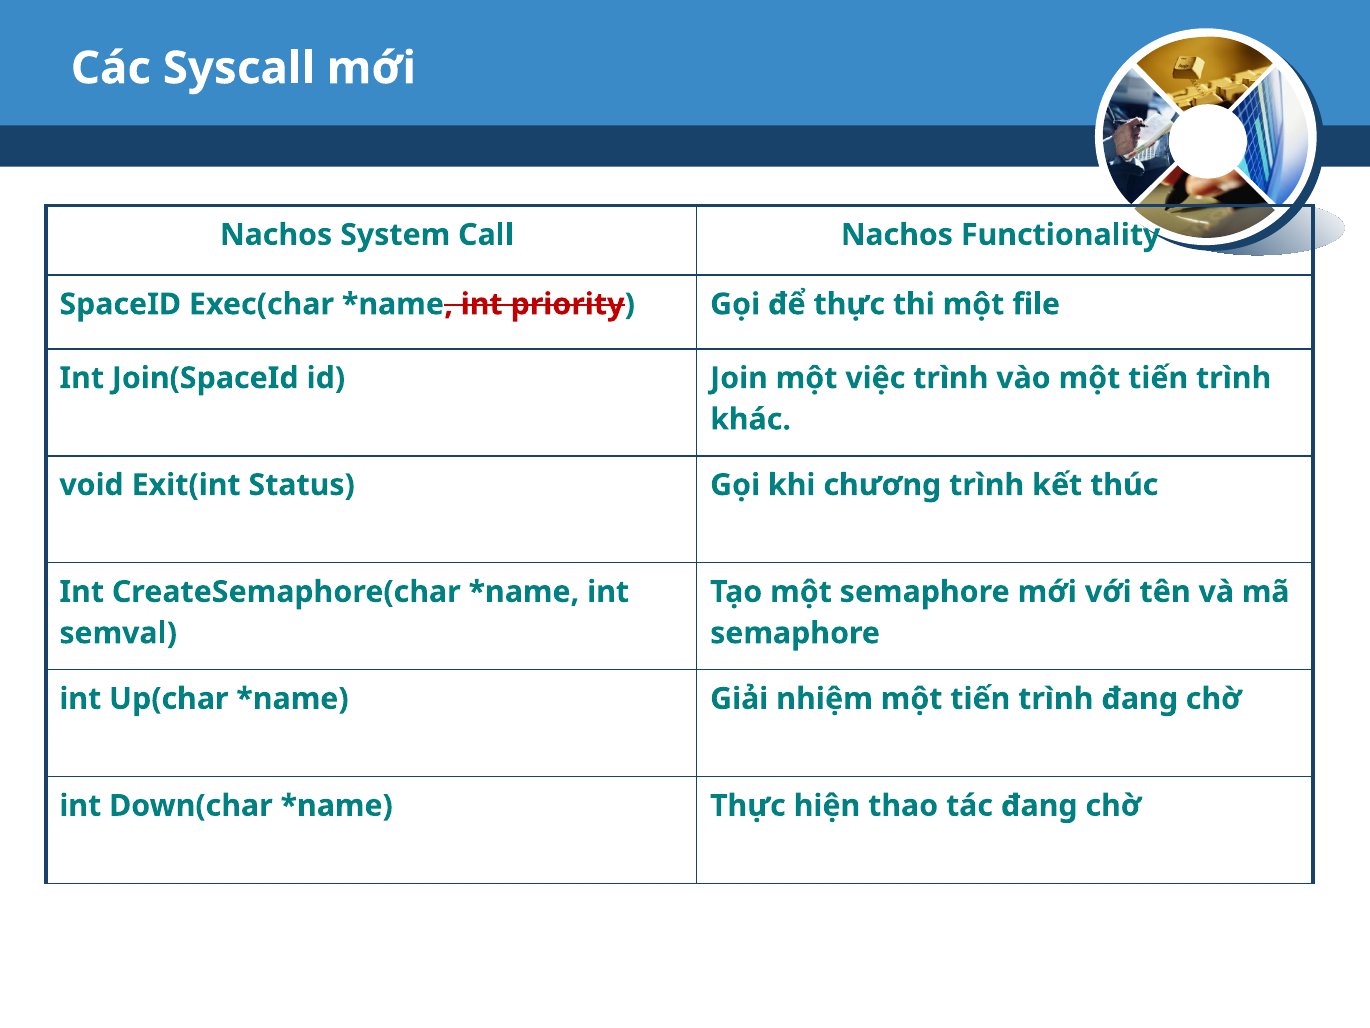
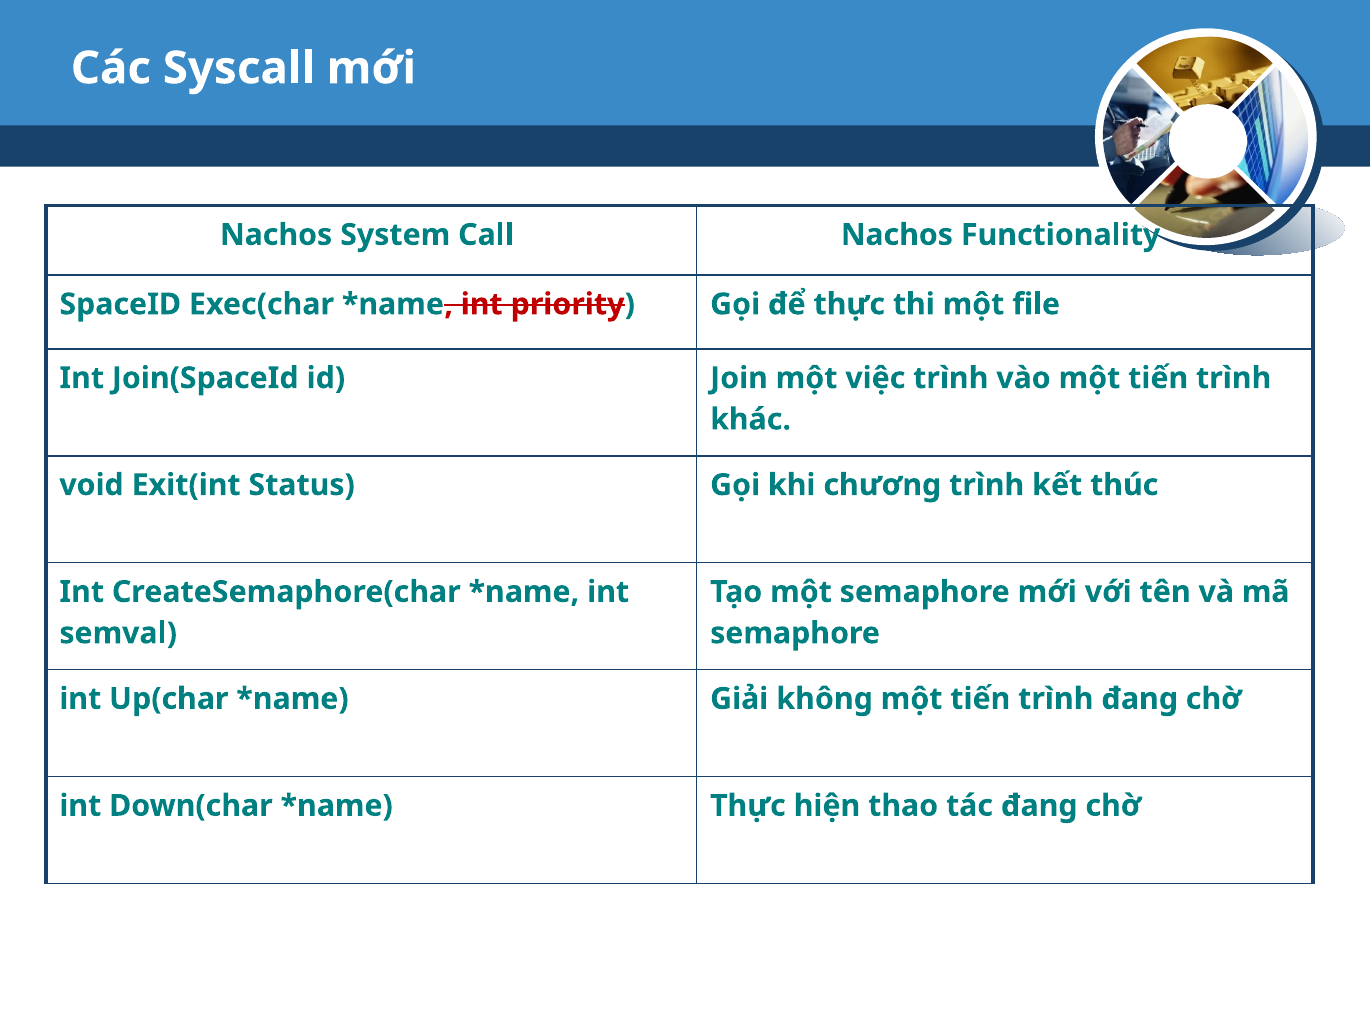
nhiệm: nhiệm -> không (825, 698)
